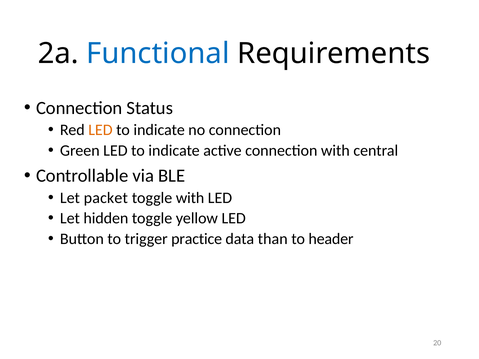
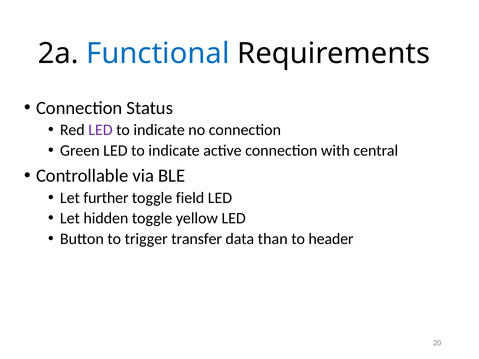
LED colour: orange -> purple (100, 130)
packet: packet -> further (106, 198)
toggle with: with -> field (190, 198)
practice: practice -> transfer (197, 239)
